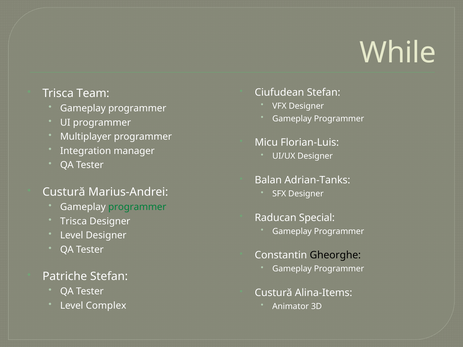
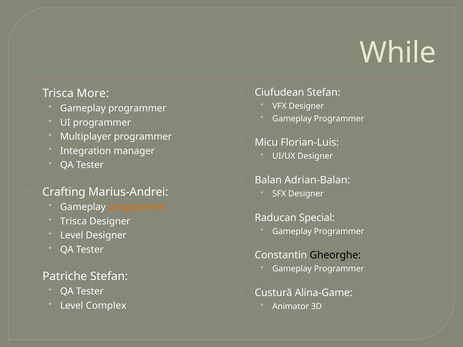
Team: Team -> More (93, 93)
Adrian-Tanks: Adrian-Tanks -> Adrian-Balan (317, 180)
Custură: Custură -> Crafting (64, 192)
programmer colour: green -> orange (137, 207)
Alina-Items: Alina-Items -> Alina-Game (324, 293)
